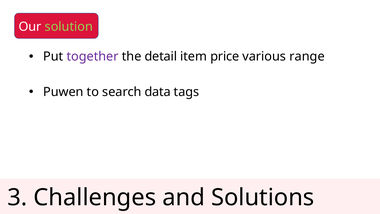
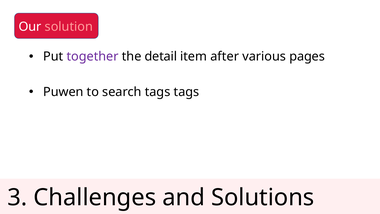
solution colour: light green -> pink (69, 27)
price: price -> after (225, 56)
range: range -> pages (307, 56)
search data: data -> tags (158, 92)
